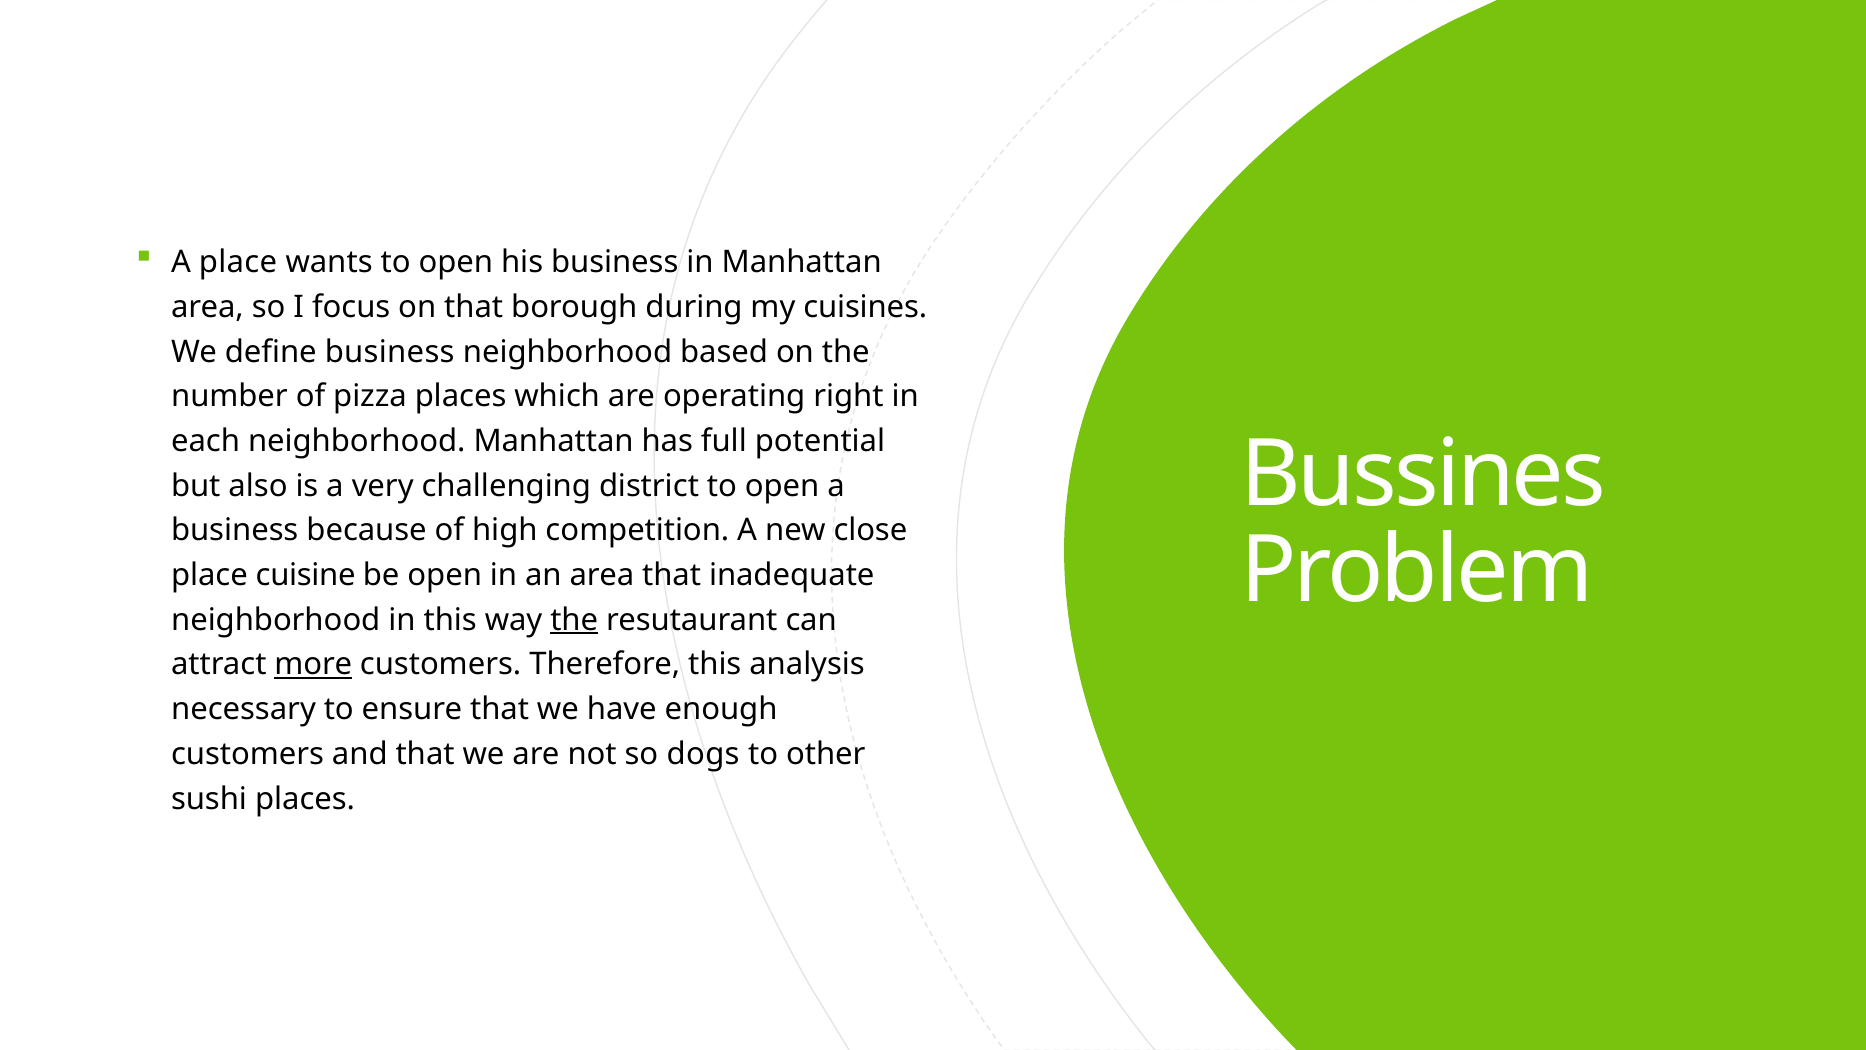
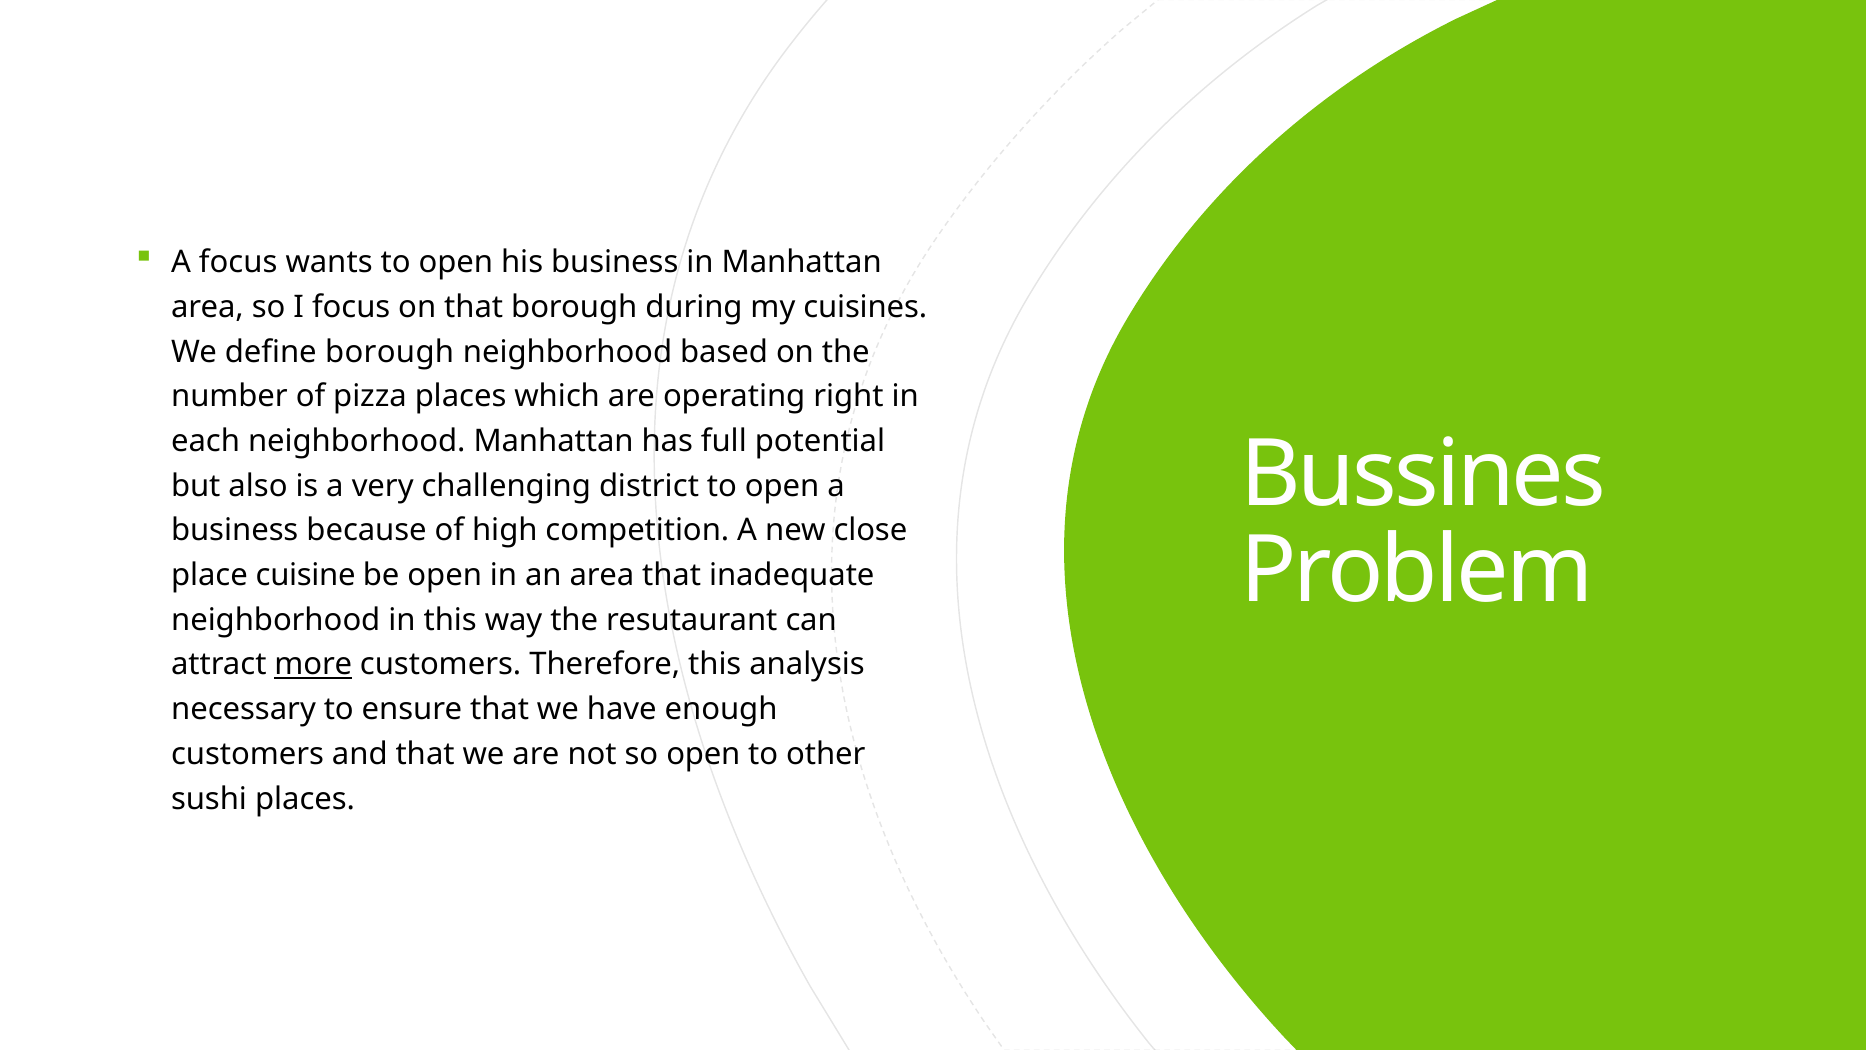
A place: place -> focus (238, 262)
define business: business -> borough (390, 352)
the underline: present -> none (574, 620)
so dogs: dogs -> open (703, 754)
